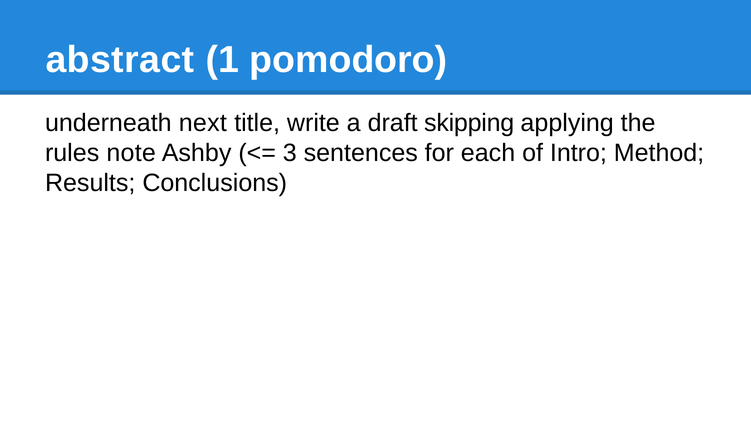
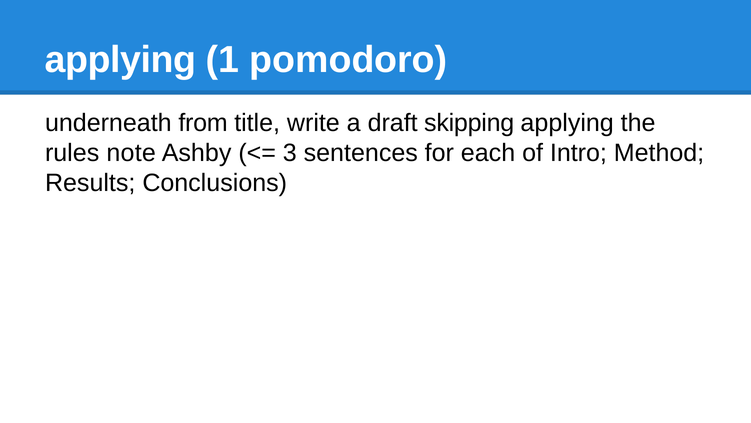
abstract: abstract -> applying (120, 60)
next: next -> from (203, 123)
